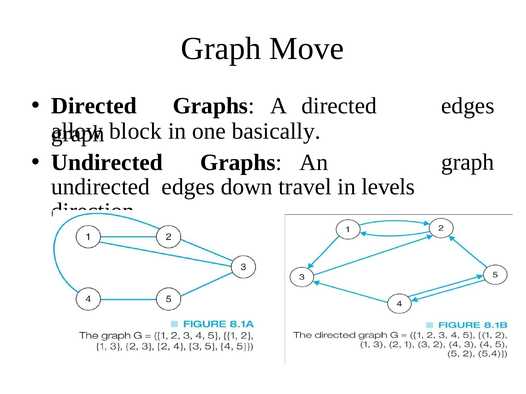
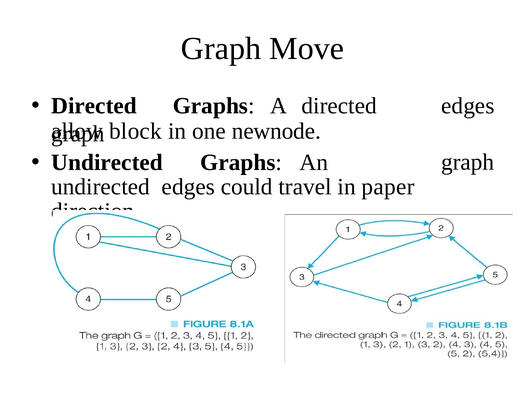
basically: basically -> newnode (276, 131)
down: down -> could (247, 187)
levels: levels -> paper (388, 187)
